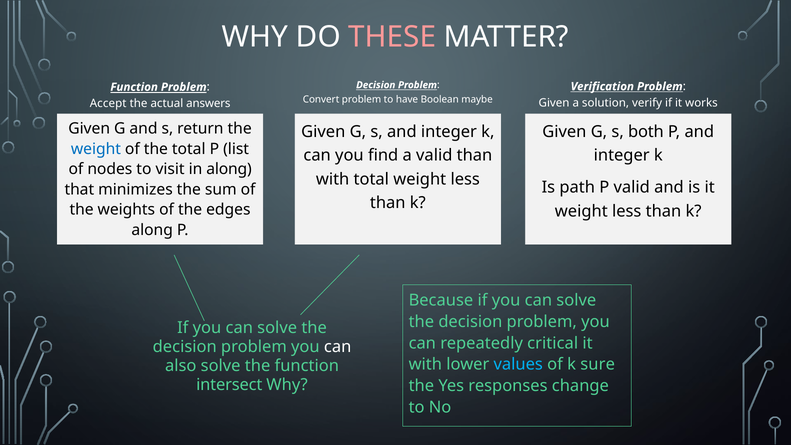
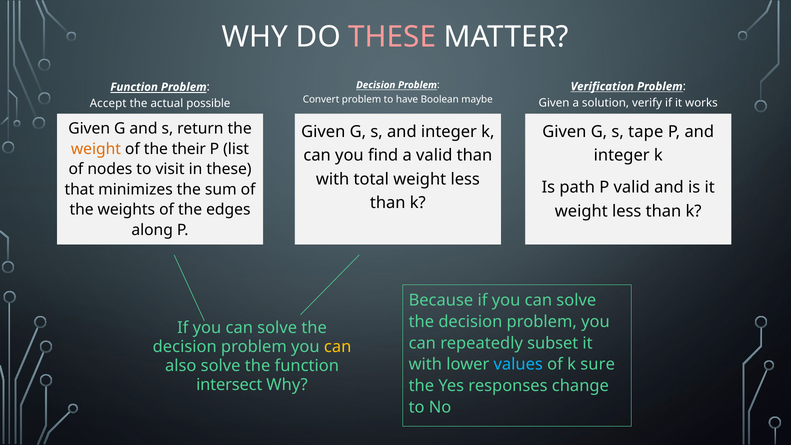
answers: answers -> possible (208, 104)
both: both -> tape (646, 132)
weight colour: blue -> orange (96, 149)
the total: total -> their (189, 149)
in along: along -> these (229, 169)
critical: critical -> subset (553, 343)
can colour: white -> yellow (338, 347)
